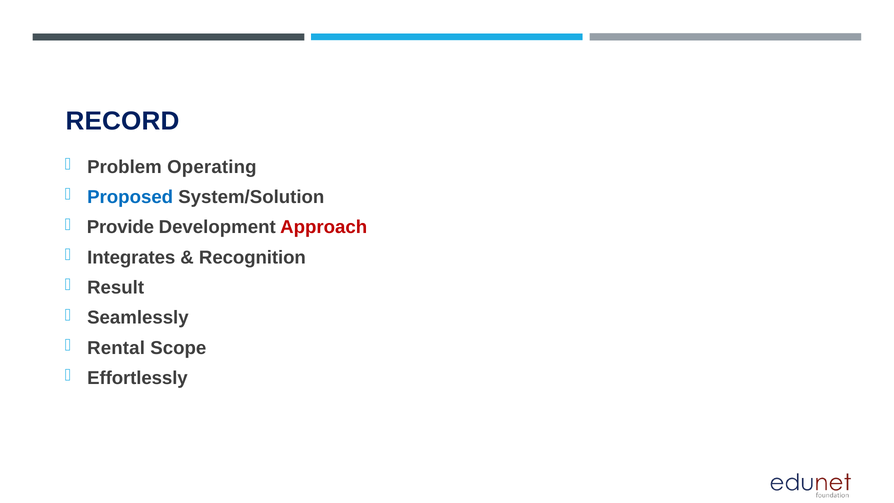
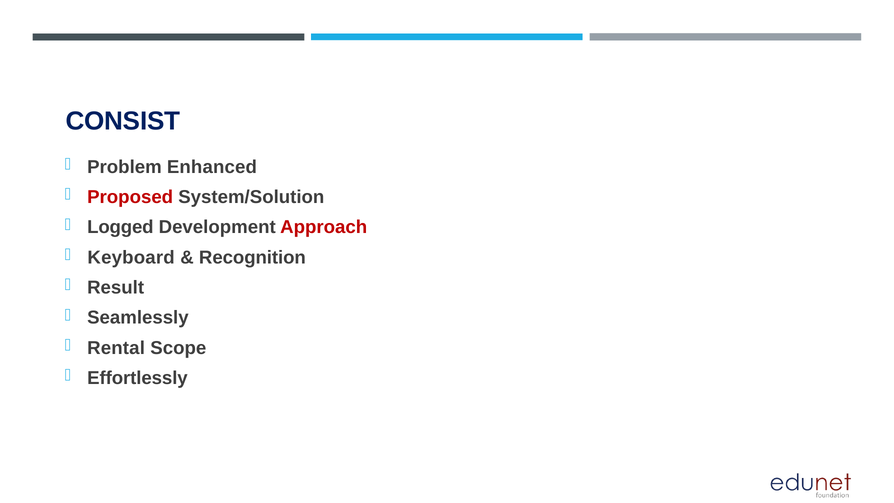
RECORD: RECORD -> CONSIST (123, 121)
Operating: Operating -> Enhanced (212, 167)
Proposed colour: blue -> red (130, 197)
Provide: Provide -> Logged (120, 227)
Integrates: Integrates -> Keyboard (131, 257)
